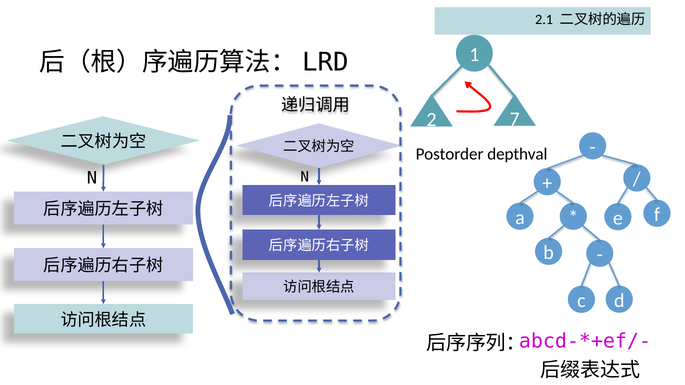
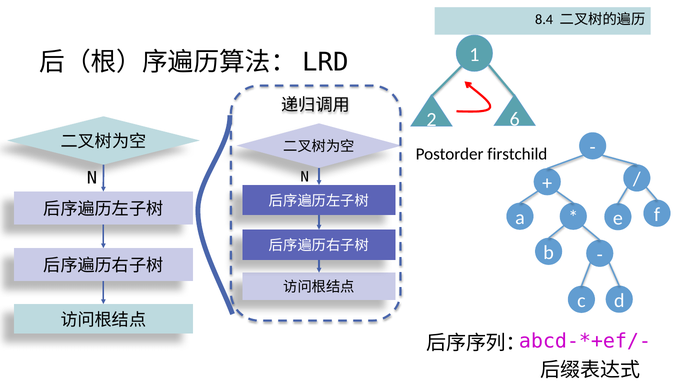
2.1: 2.1 -> 8.4 (544, 19)
7: 7 -> 6 (515, 119)
depthval: depthval -> firstchild (517, 154)
